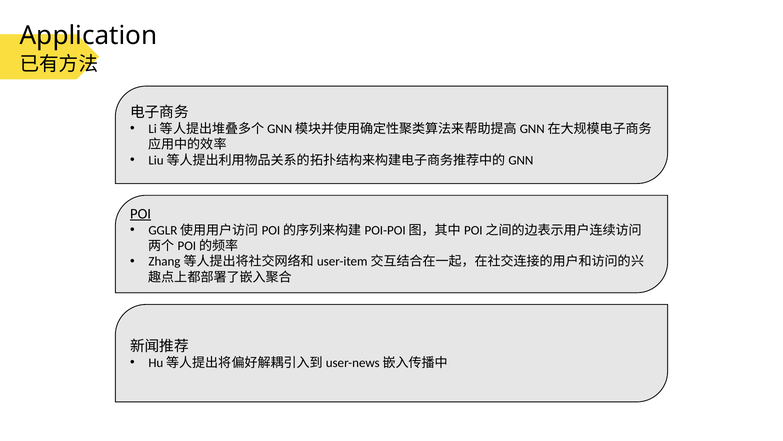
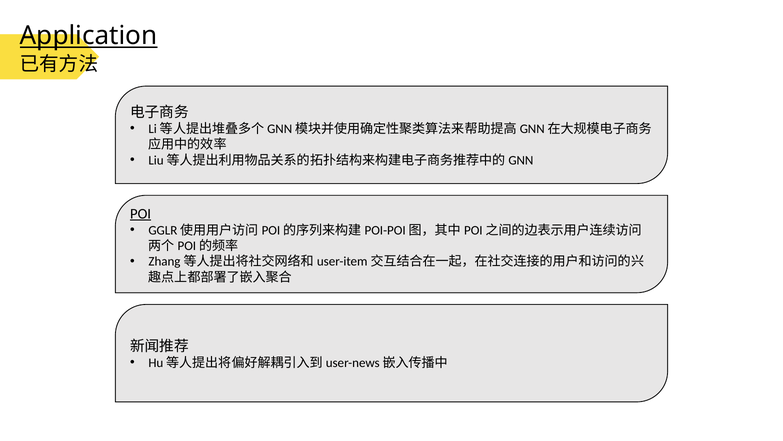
Application underline: none -> present (89, 36)
